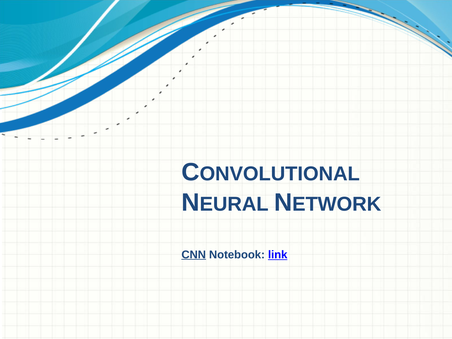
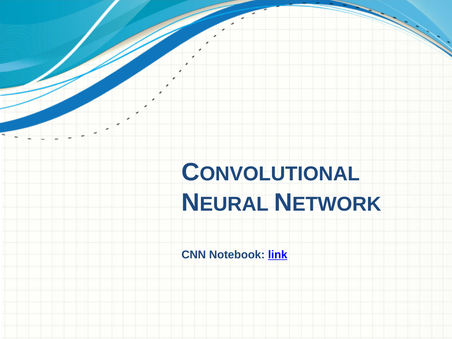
CNN underline: present -> none (194, 255)
